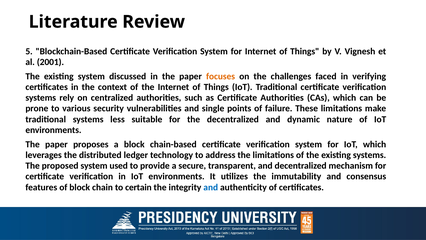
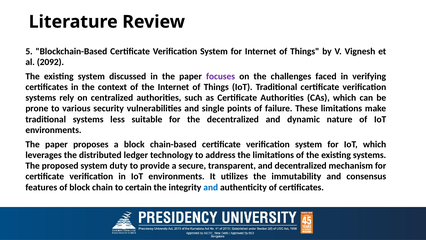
2001: 2001 -> 2092 (50, 62)
focuses colour: orange -> purple (221, 76)
used: used -> duty (119, 166)
